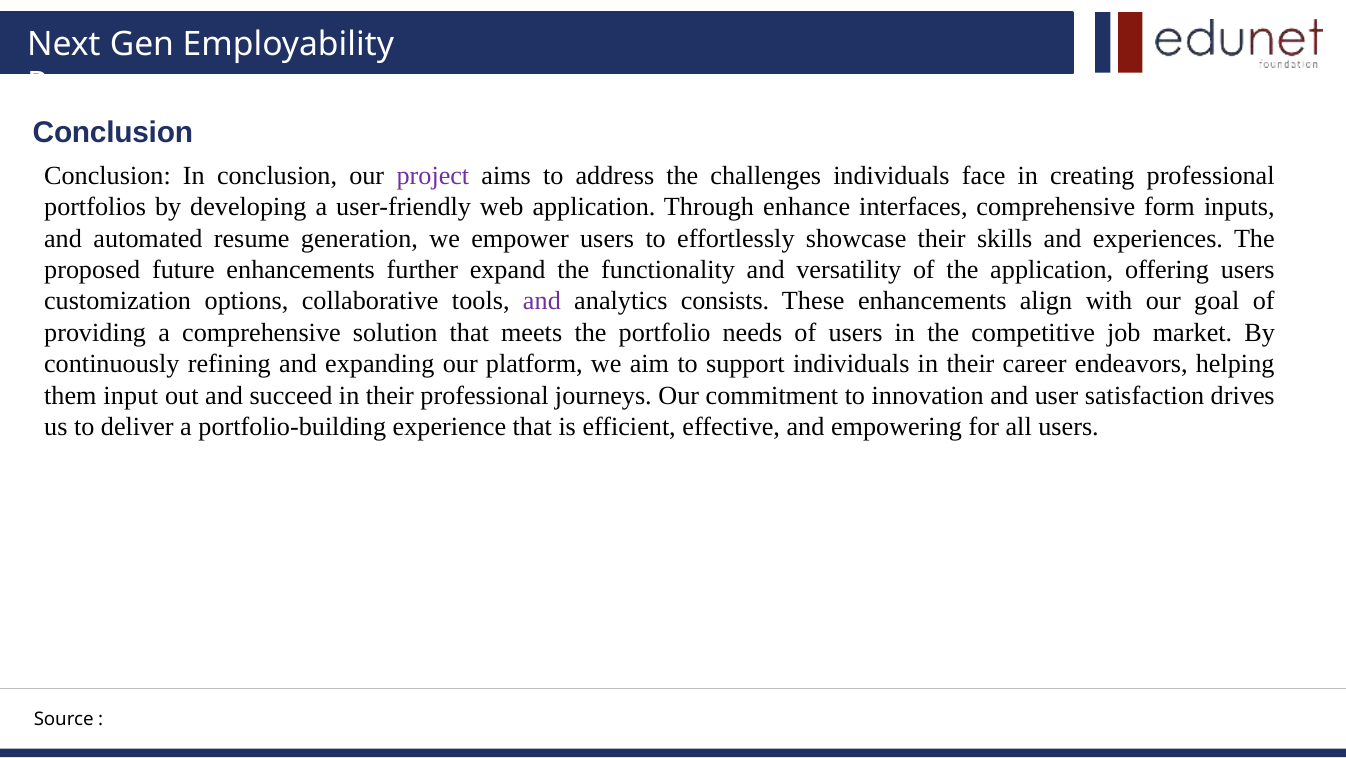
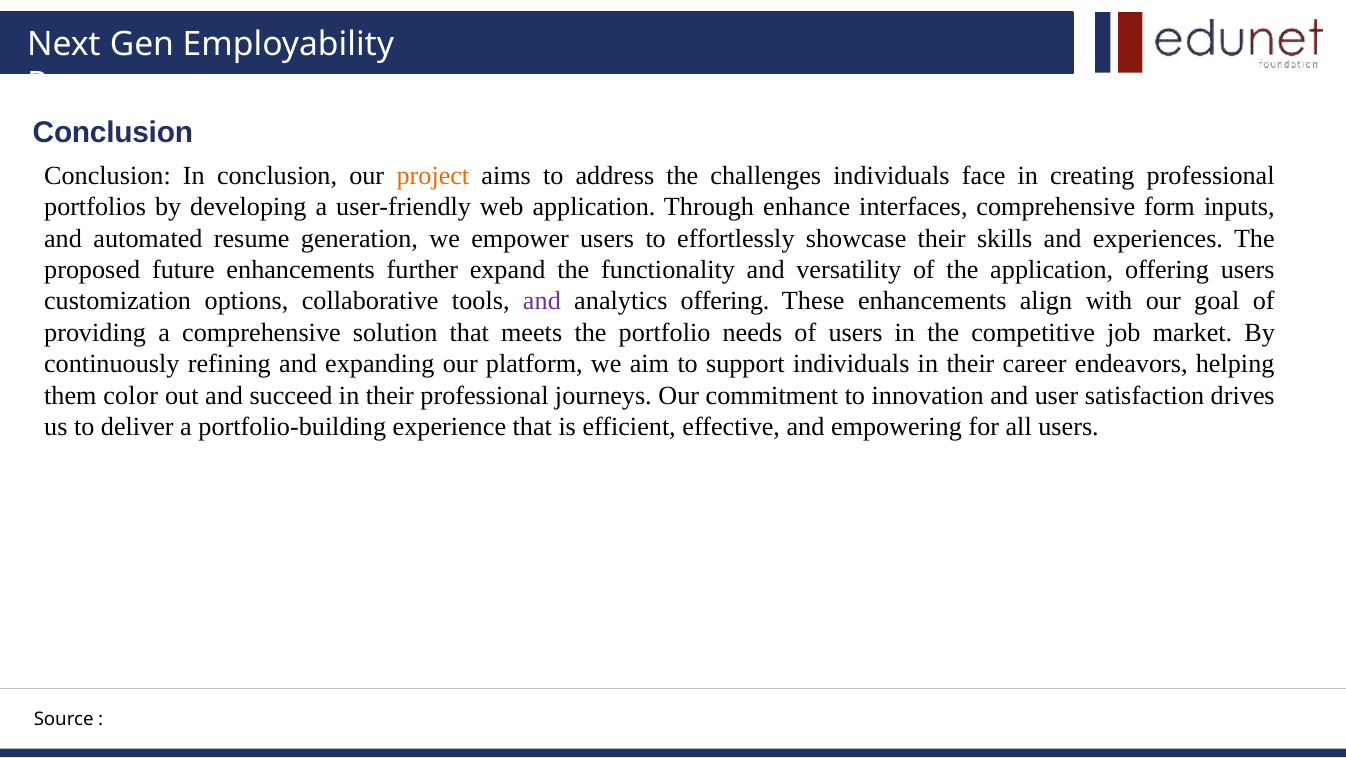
project colour: purple -> orange (433, 176)
analytics consists: consists -> offering (725, 301)
input: input -> color (131, 396)
